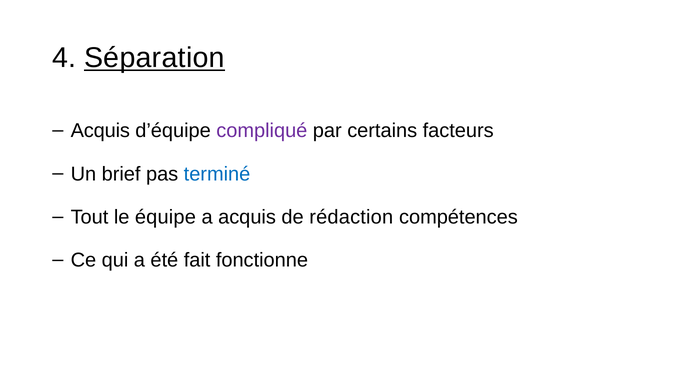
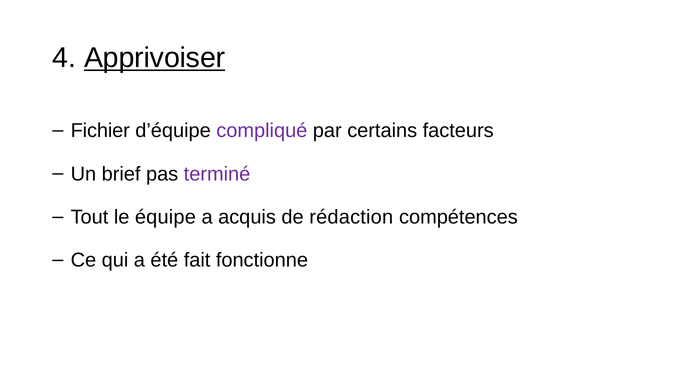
Séparation: Séparation -> Apprivoiser (155, 58)
Acquis: Acquis -> Fichier (100, 131)
terminé colour: blue -> purple (217, 174)
